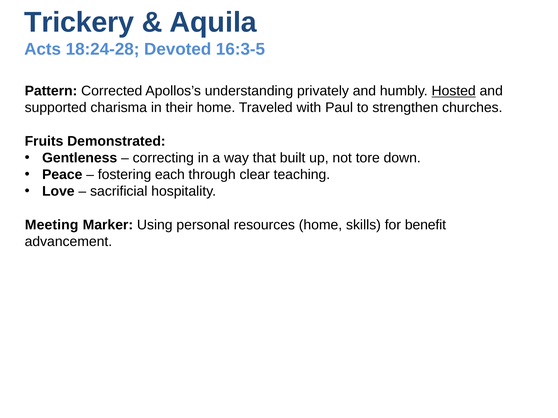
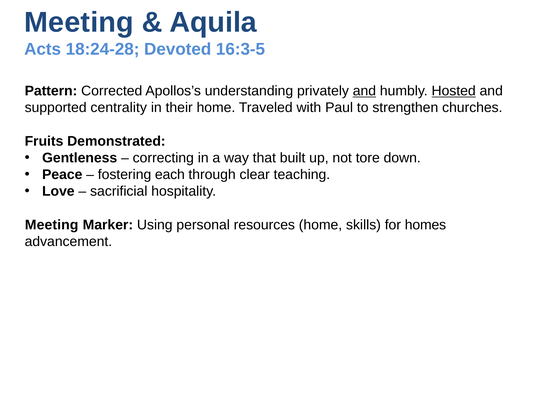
Trickery: Trickery -> Meeting (79, 23)
and underline: none -> present (364, 91)
charisma: charisma -> centrality (119, 108)
benefit: benefit -> homes (425, 225)
